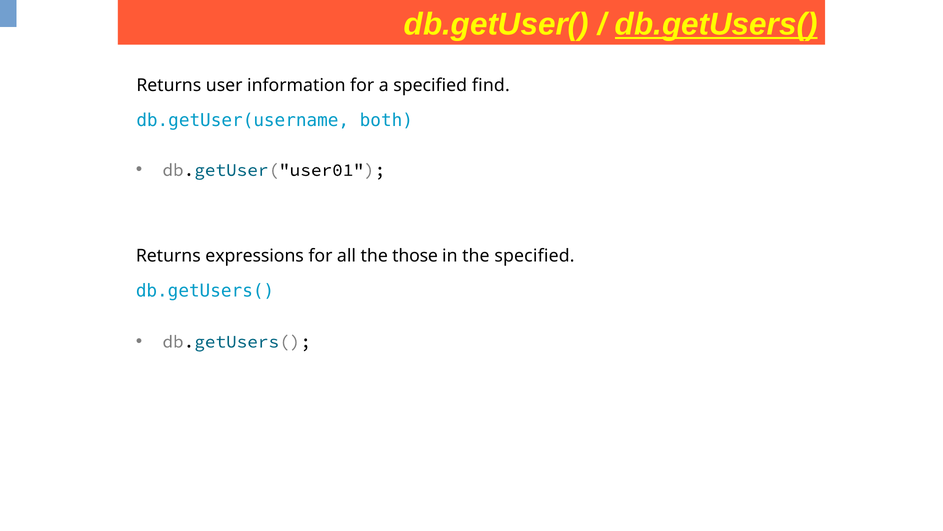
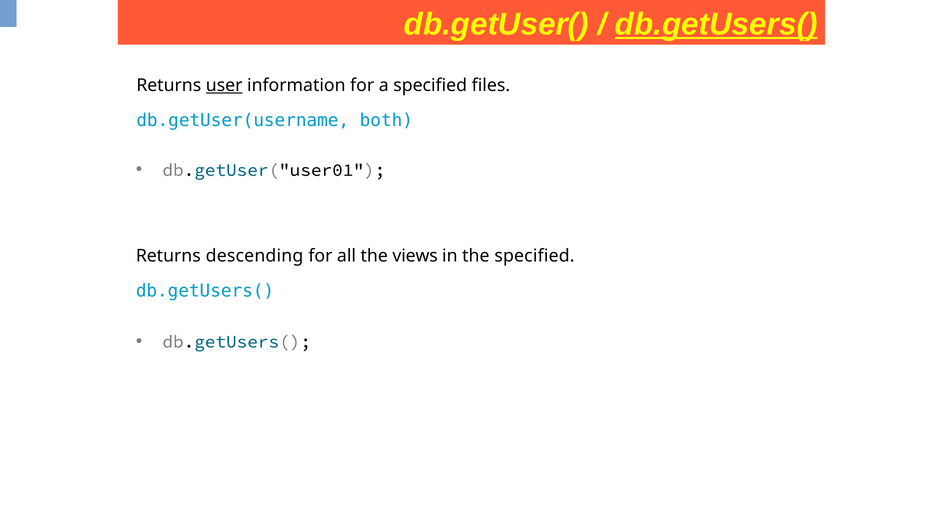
user underline: none -> present (224, 85)
find: find -> files (491, 85)
expressions: expressions -> descending (254, 256)
those: those -> views (415, 256)
